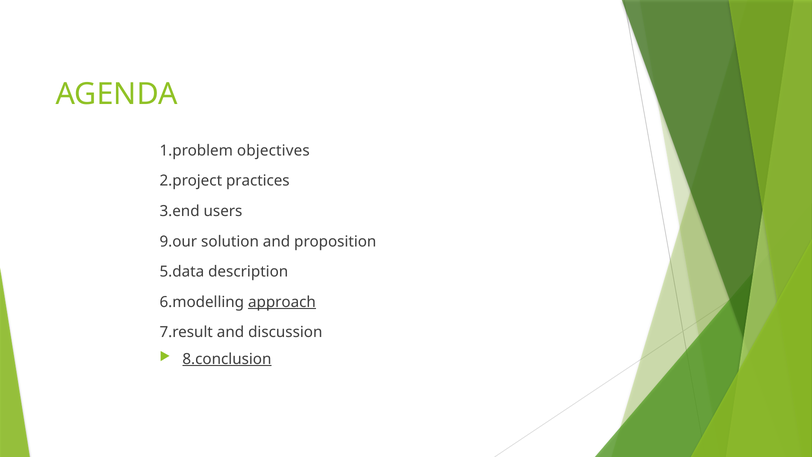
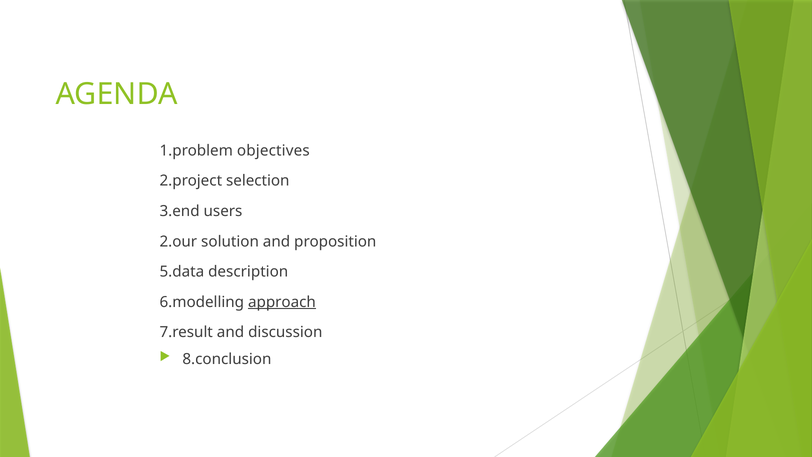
practices: practices -> selection (258, 181)
9.our: 9.our -> 2.our (178, 241)
8.conclusion underline: present -> none (227, 359)
